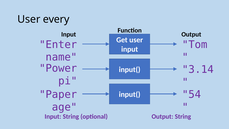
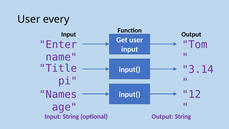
Power: Power -> Title (58, 68)
Paper: Paper -> Names (58, 94)
54: 54 -> 12 (192, 94)
